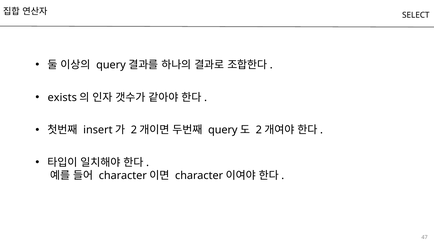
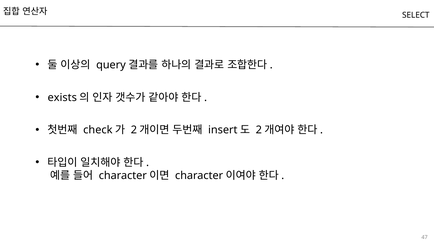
insert: insert -> check (98, 130)
query: query -> insert (223, 130)
